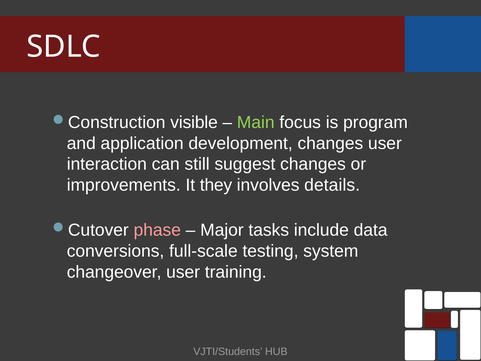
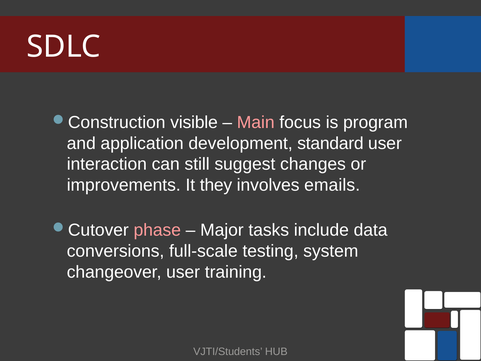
Main colour: light green -> pink (256, 122)
development changes: changes -> standard (330, 143)
details: details -> emails (332, 185)
